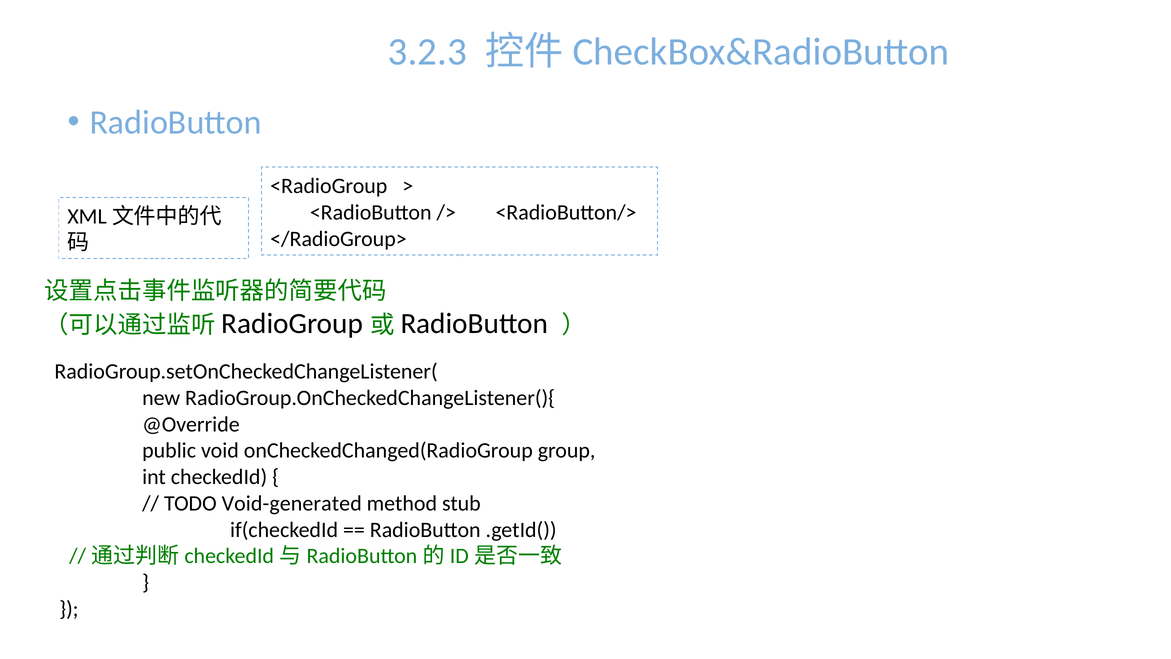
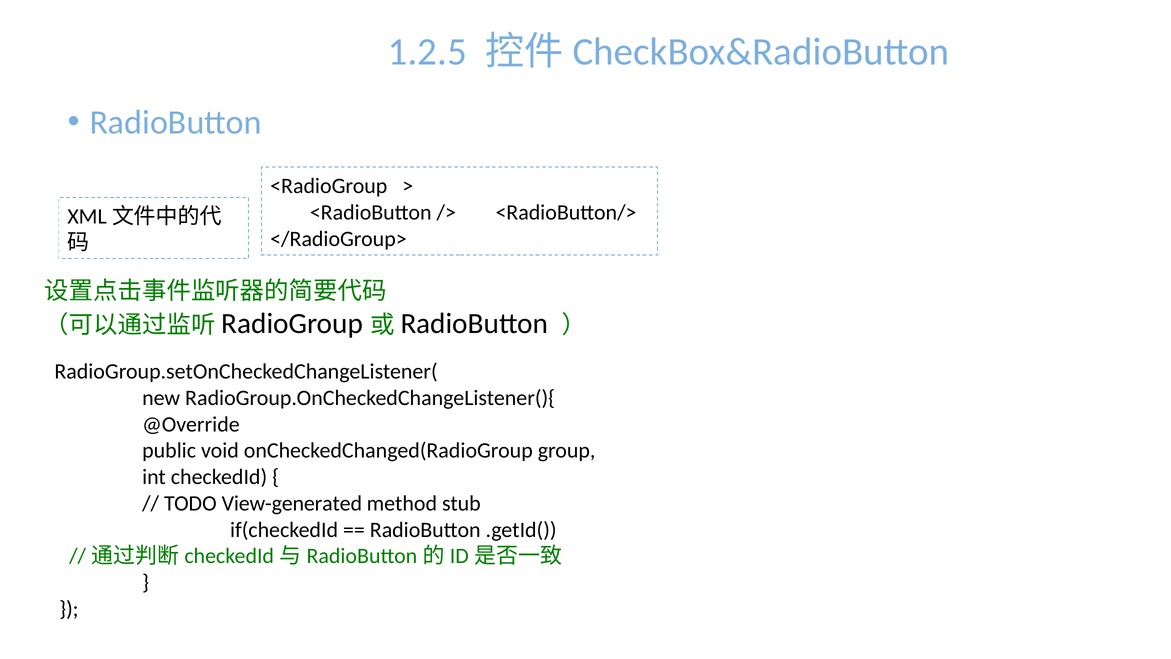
3.2.3: 3.2.3 -> 1.2.5 (427, 52)
Void-generated: Void-generated -> View-generated (292, 503)
